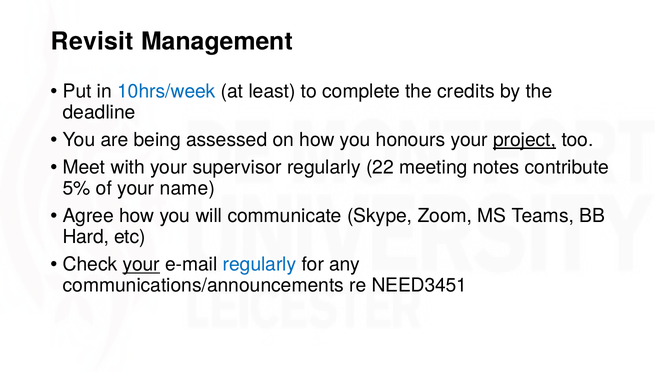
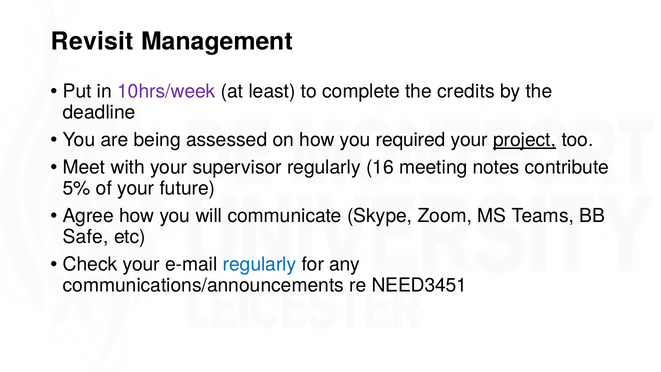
10hrs/week colour: blue -> purple (166, 91)
honours: honours -> required (411, 140)
22: 22 -> 16 (380, 168)
name: name -> future (187, 188)
Hard: Hard -> Safe (86, 237)
your underline: present -> none (141, 264)
